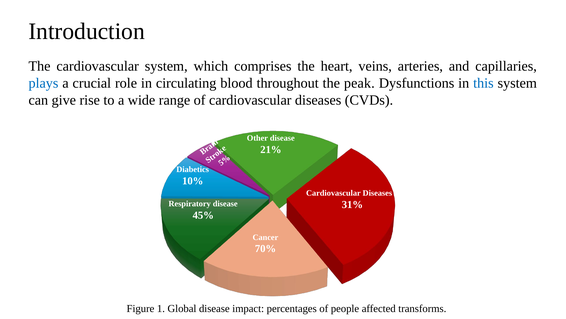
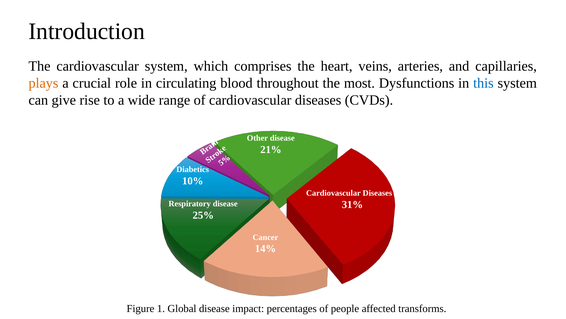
plays colour: blue -> orange (43, 83)
peak: peak -> most (359, 83)
45%: 45% -> 25% (203, 215)
70%: 70% -> 14% (265, 248)
